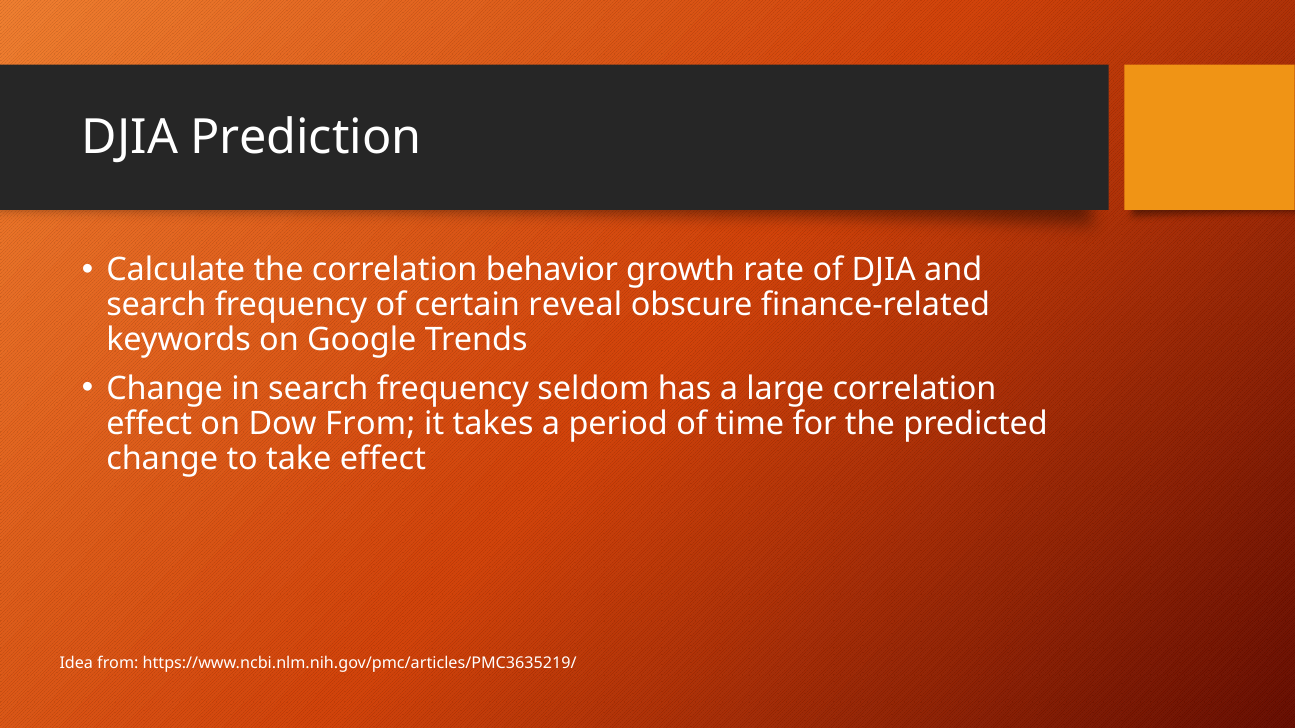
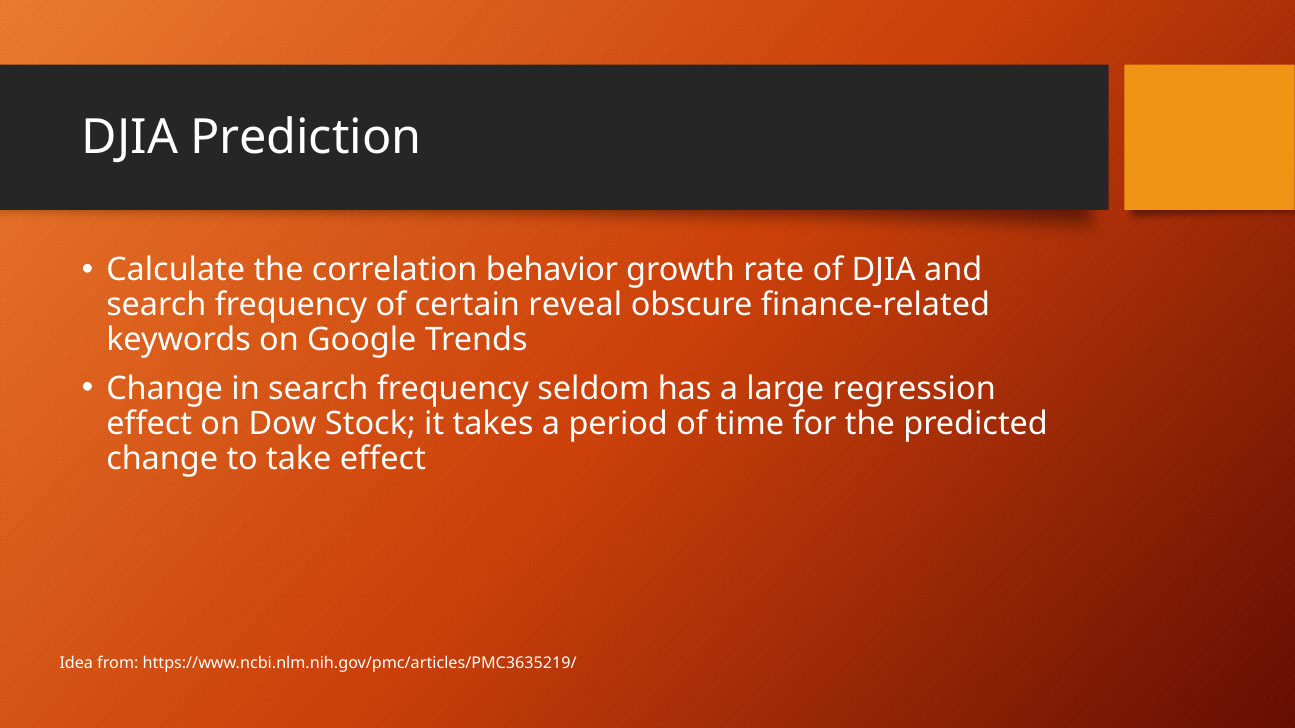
large correlation: correlation -> regression (914, 389)
Dow From: From -> Stock (370, 424)
